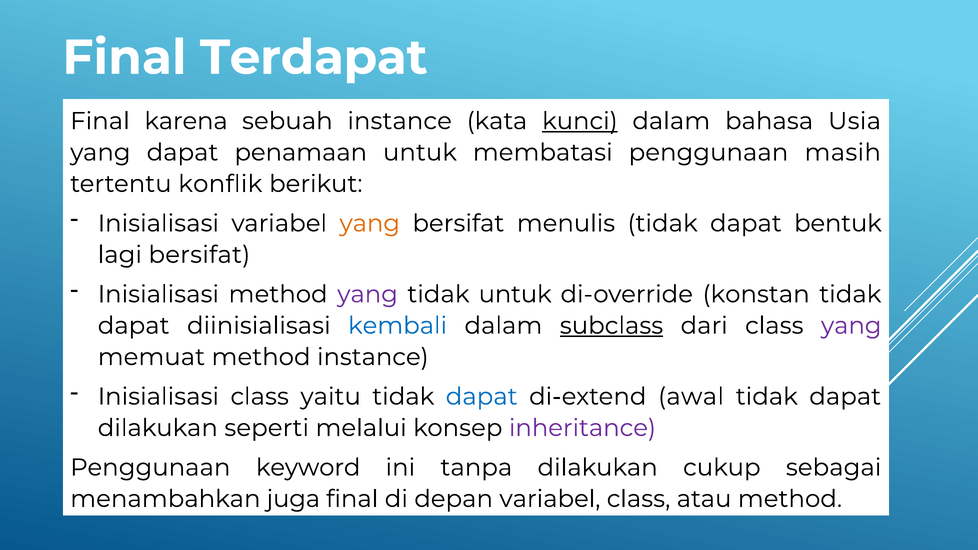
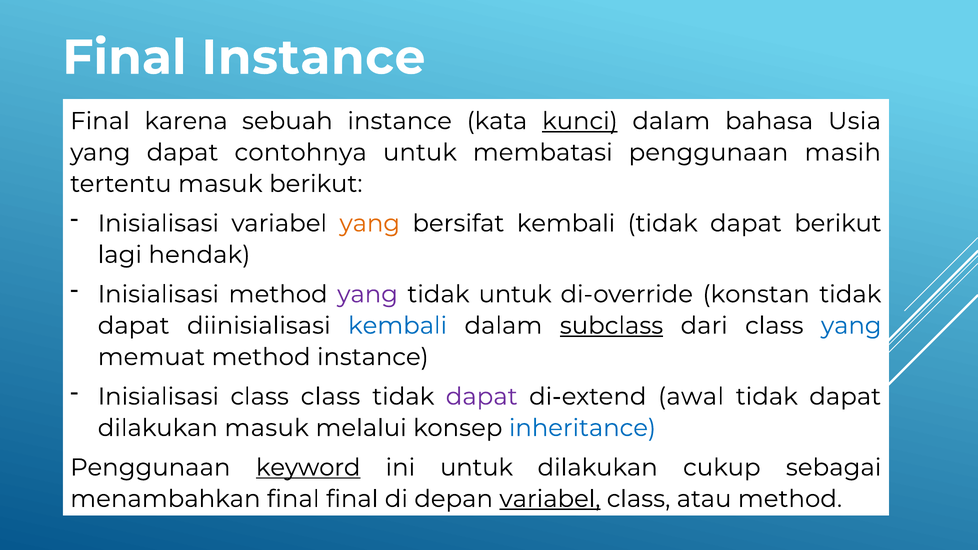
Final Terdapat: Terdapat -> Instance (313, 58)
penamaan: penamaan -> contohnya (301, 152)
tertentu konflik: konflik -> masuk (220, 184)
bersifat menulis: menulis -> kembali (566, 223)
dapat bentuk: bentuk -> berikut (838, 223)
lagi bersifat: bersifat -> hendak (199, 255)
yang colour: purple -> blue (851, 326)
class yaitu: yaitu -> class (330, 397)
dapat colour: blue -> purple (482, 397)
dilakukan seperti: seperti -> masuk (267, 428)
inheritance colour: purple -> blue (582, 428)
keyword underline: none -> present (308, 468)
ini tanpa: tanpa -> untuk (476, 468)
menambahkan juga: juga -> final (293, 499)
variabel underline: none -> present (550, 499)
